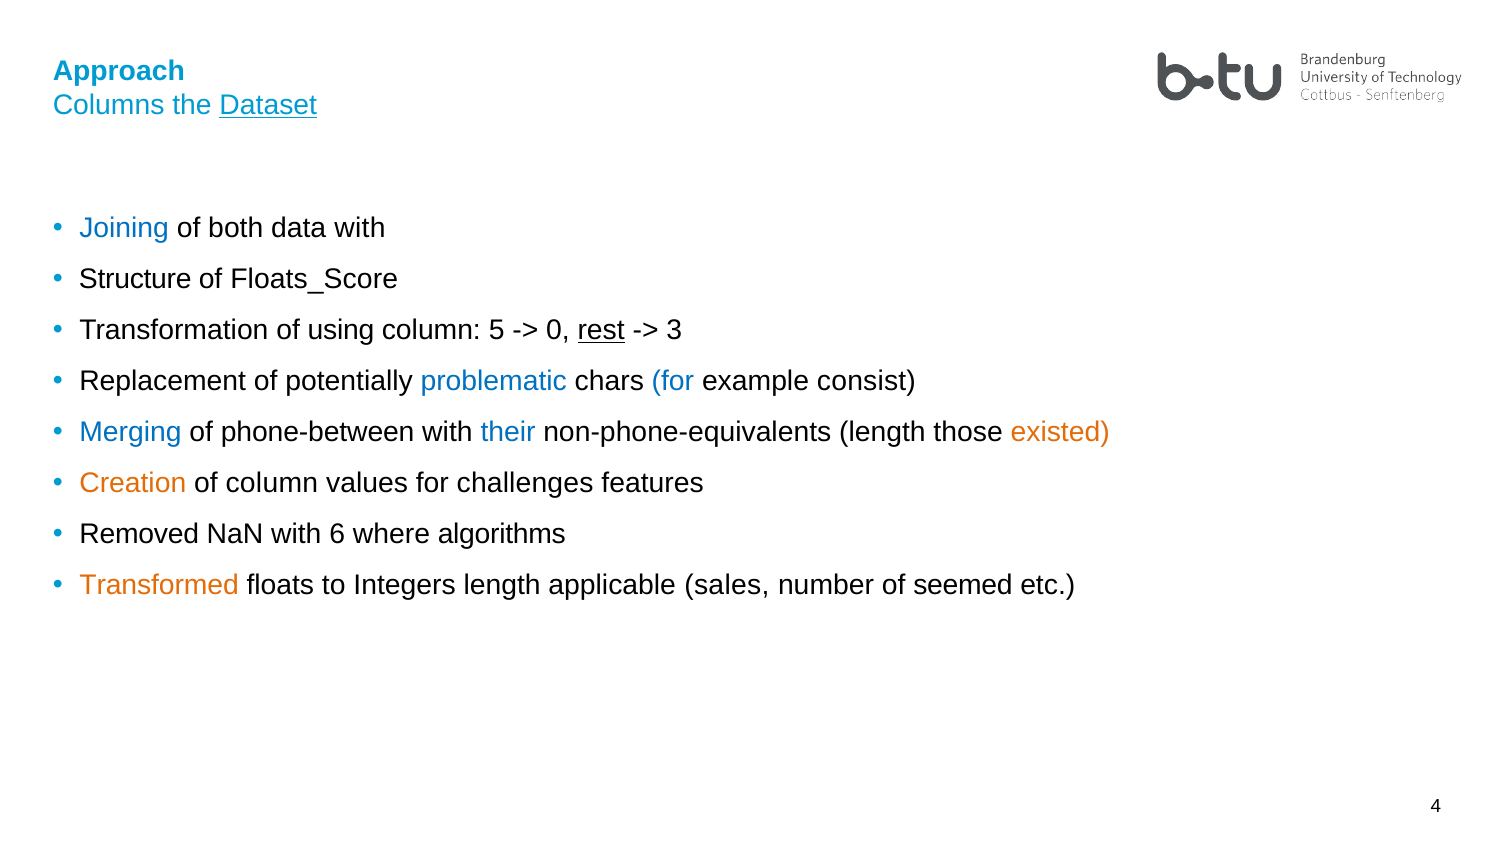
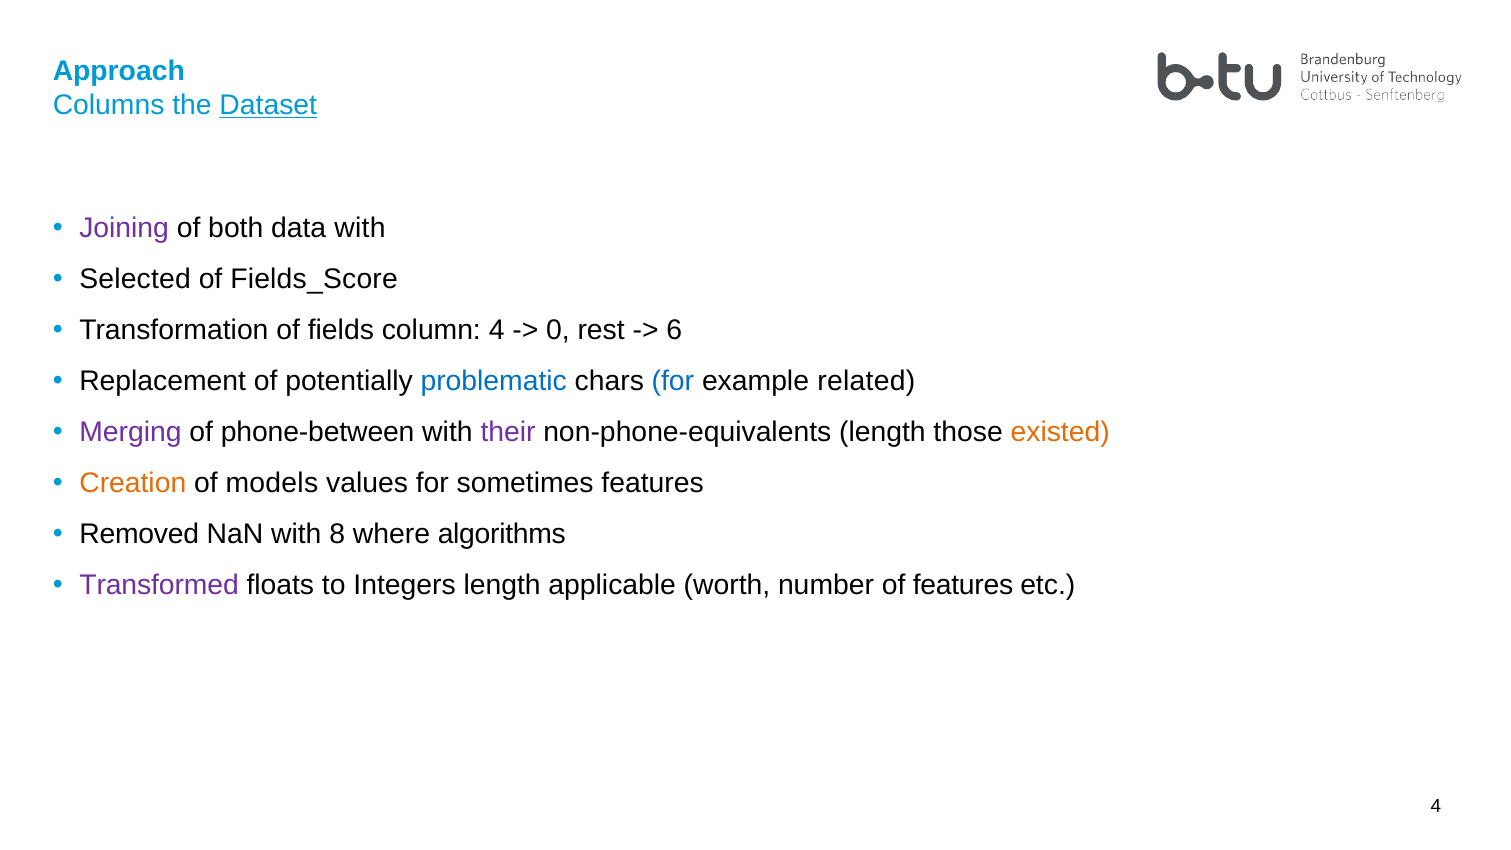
Joining colour: blue -> purple (124, 228)
Structure: Structure -> Selected (135, 279)
Floats_Score: Floats_Score -> Fields_Score (314, 279)
using: using -> fields (341, 330)
column 5: 5 -> 4 (497, 330)
rest underline: present -> none (601, 330)
3: 3 -> 6 (674, 330)
consist: consist -> related (866, 381)
Merging colour: blue -> purple (130, 432)
their colour: blue -> purple (508, 432)
of column: column -> models (272, 483)
challenges: challenges -> sometimes (525, 483)
6: 6 -> 8 (337, 534)
Transformed colour: orange -> purple (159, 585)
sales: sales -> worth (727, 585)
of seemed: seemed -> features (963, 585)
